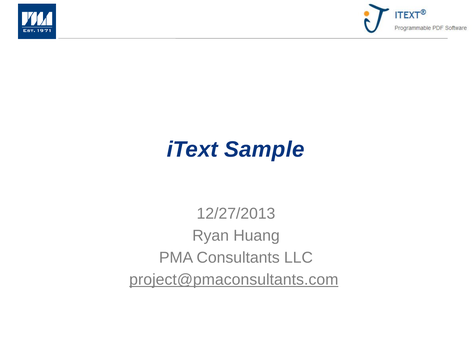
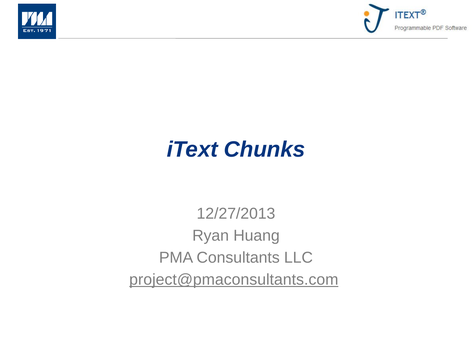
Sample: Sample -> Chunks (265, 149)
